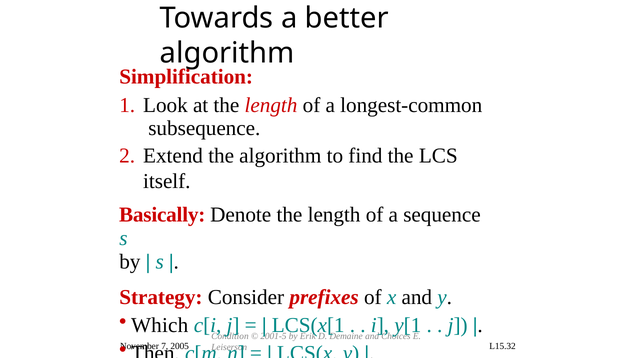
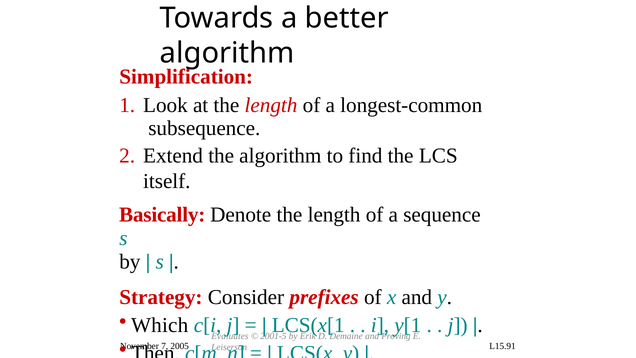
Condition: Condition -> Evaluates (230, 336)
Choices: Choices -> Proving (396, 336)
L15.32: L15.32 -> L15.91 (502, 346)
